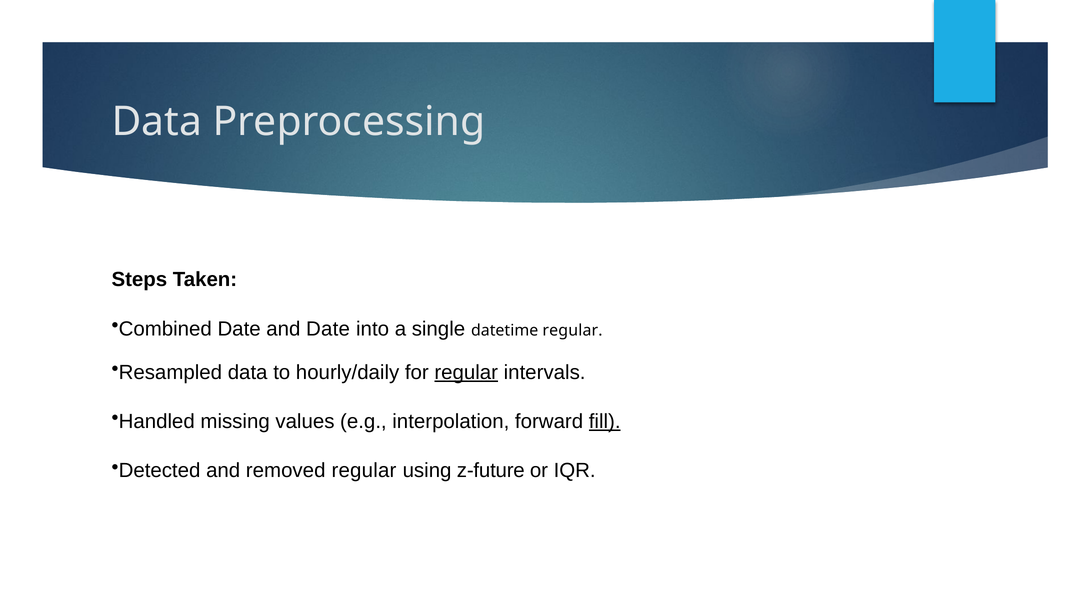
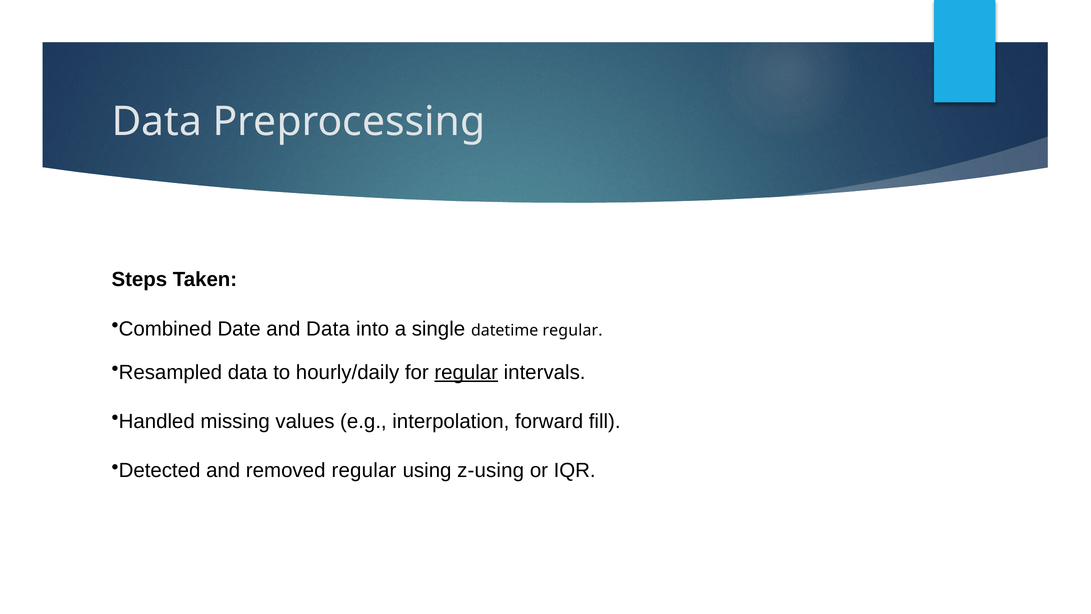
and Date: Date -> Data (328, 329)
fill underline: present -> none (605, 421)
z-future: z-future -> z-using (491, 470)
